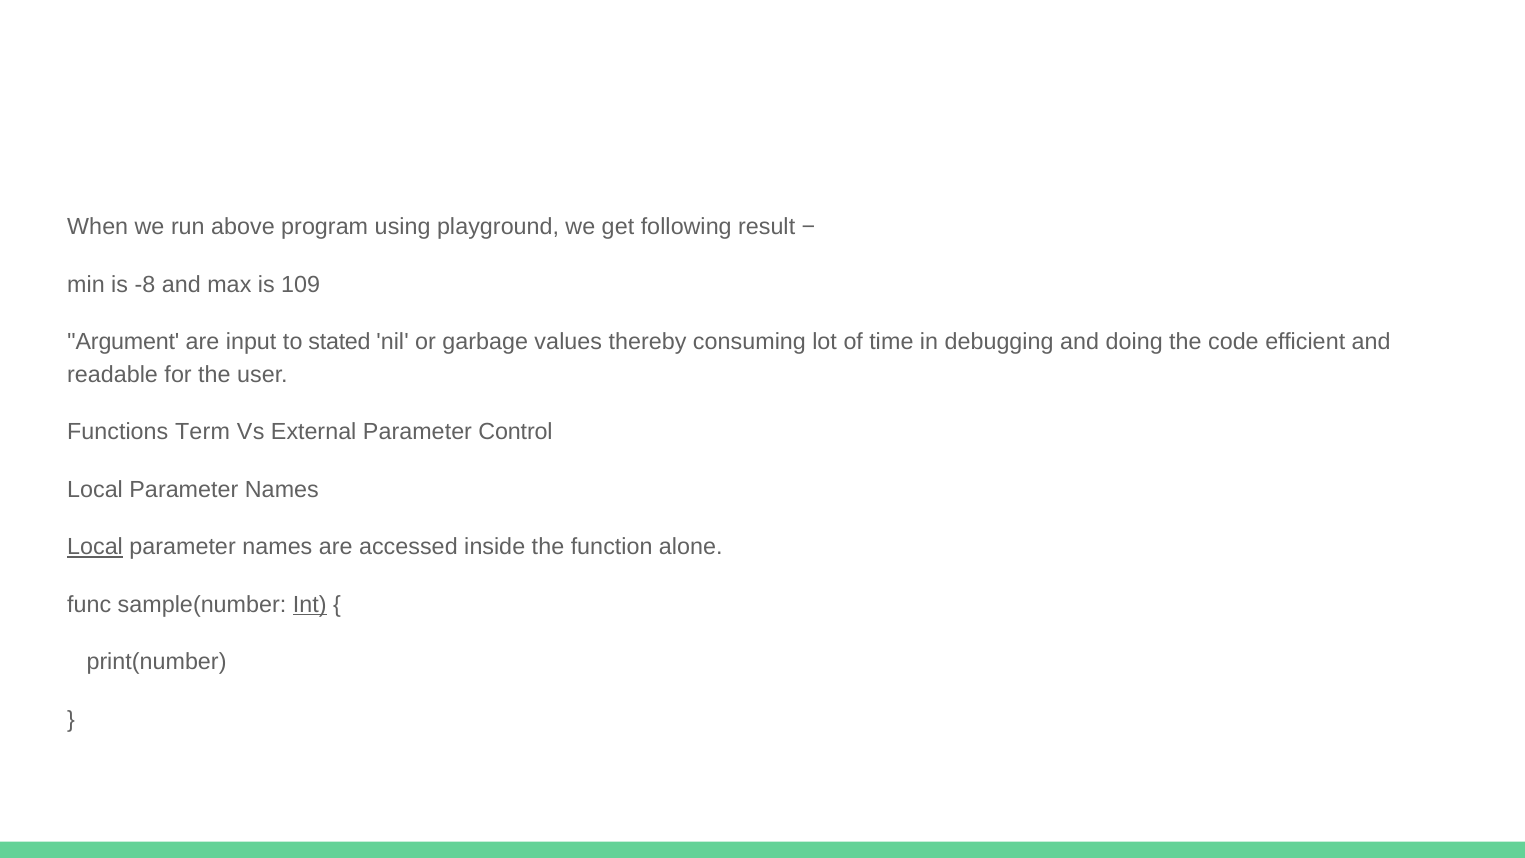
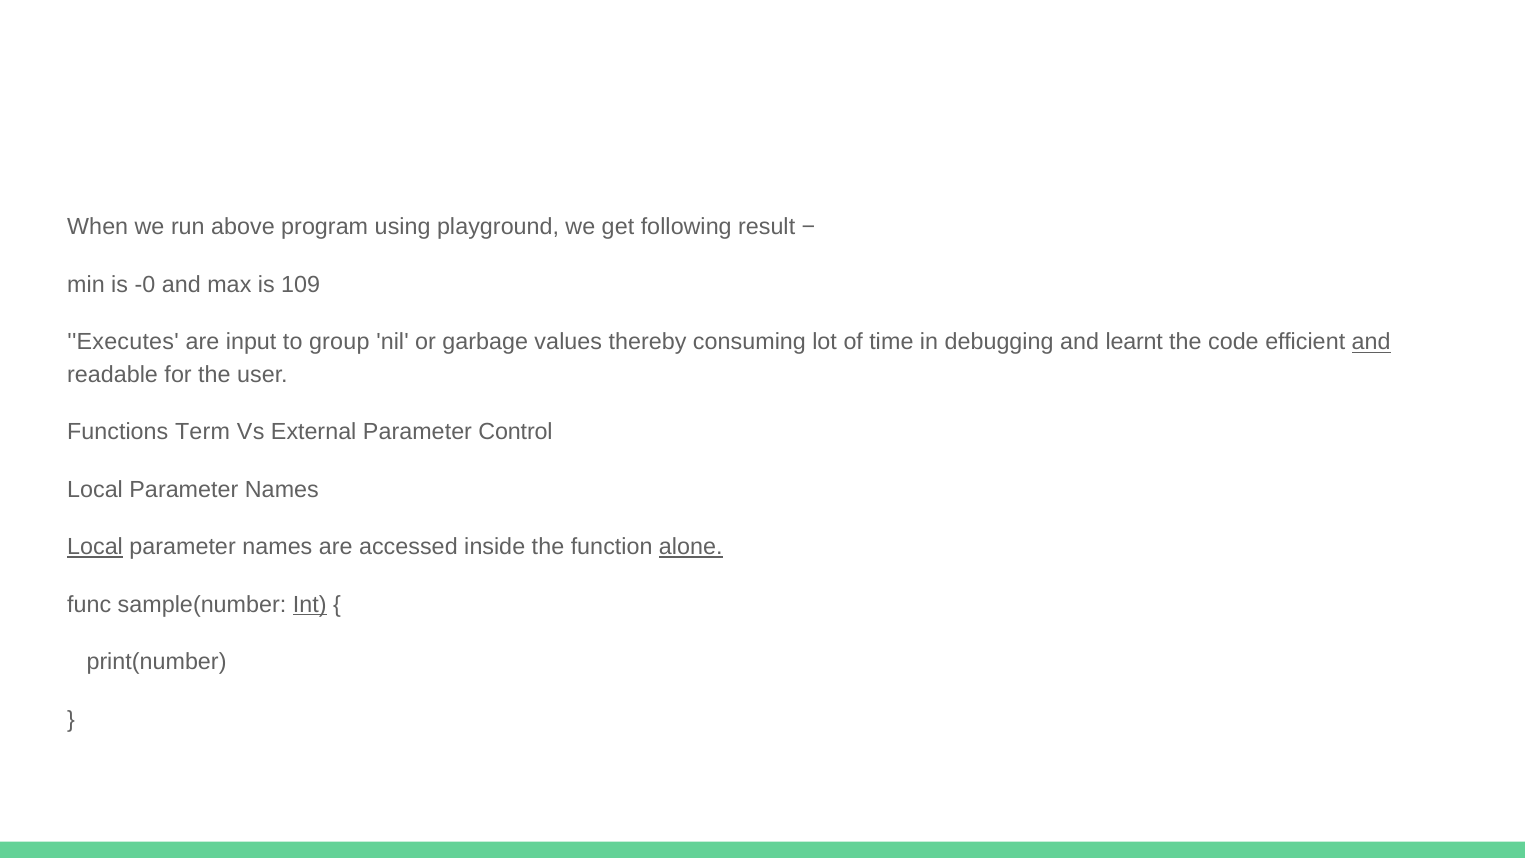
-8: -8 -> -0 (145, 285)
Argument: Argument -> Executes (123, 342)
stated: stated -> group (339, 342)
doing: doing -> learnt (1134, 342)
and underline: none -> present (1371, 342)
alone underline: none -> present (691, 547)
